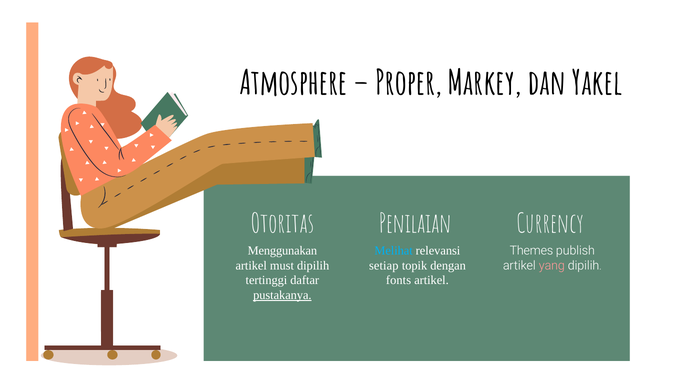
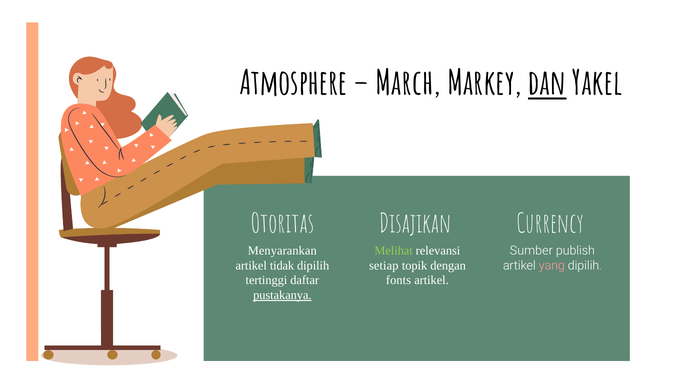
Proper: Proper -> March (408, 84)
dan underline: none -> present (547, 84)
Penilaian: Penilaian -> Disajikan (415, 224)
Menggunakan: Menggunakan -> Menyarankan (282, 250)
Melihat colour: light blue -> light green (394, 250)
Themes: Themes -> Sumber (531, 250)
must: must -> tidak (282, 265)
